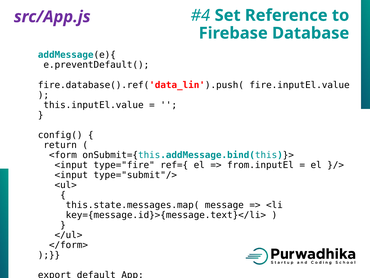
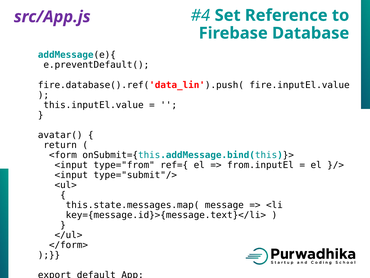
config(: config( -> avatar( (60, 135)
type="fire: type="fire -> type="from (124, 165)
